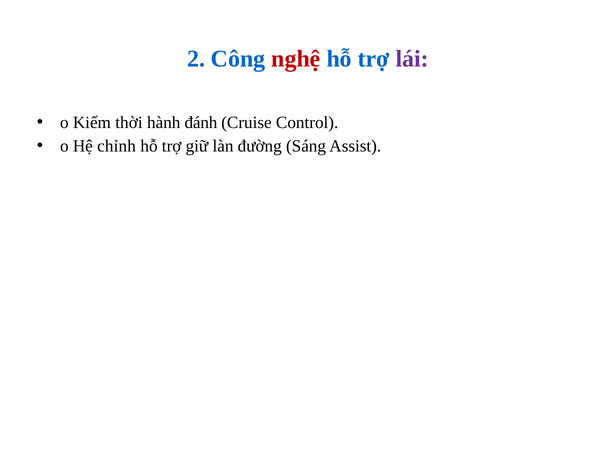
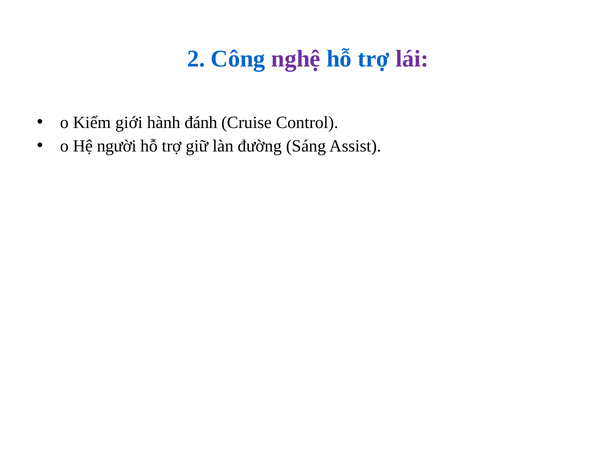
nghệ colour: red -> purple (296, 59)
thời: thời -> giới (129, 122)
chỉnh: chỉnh -> người (117, 146)
